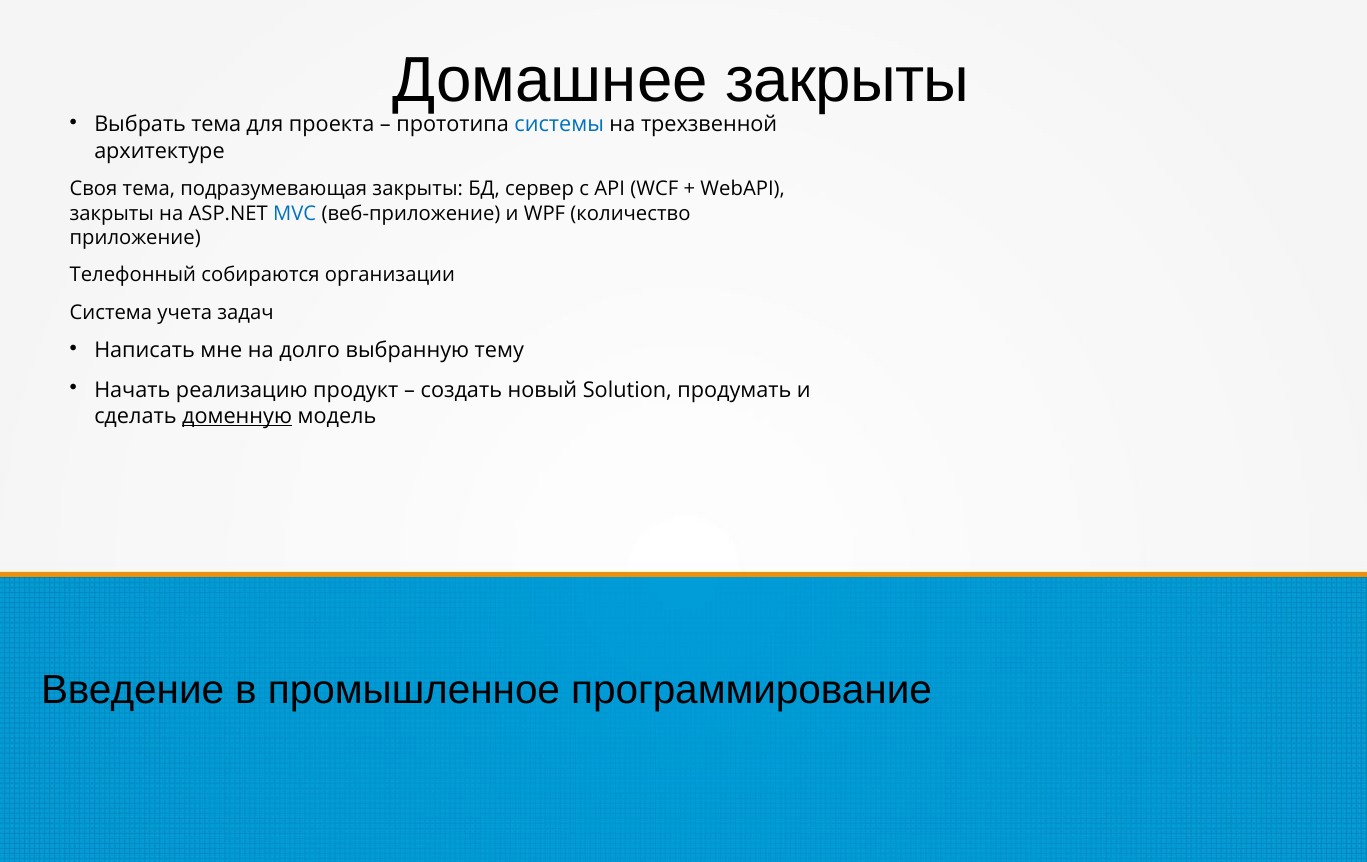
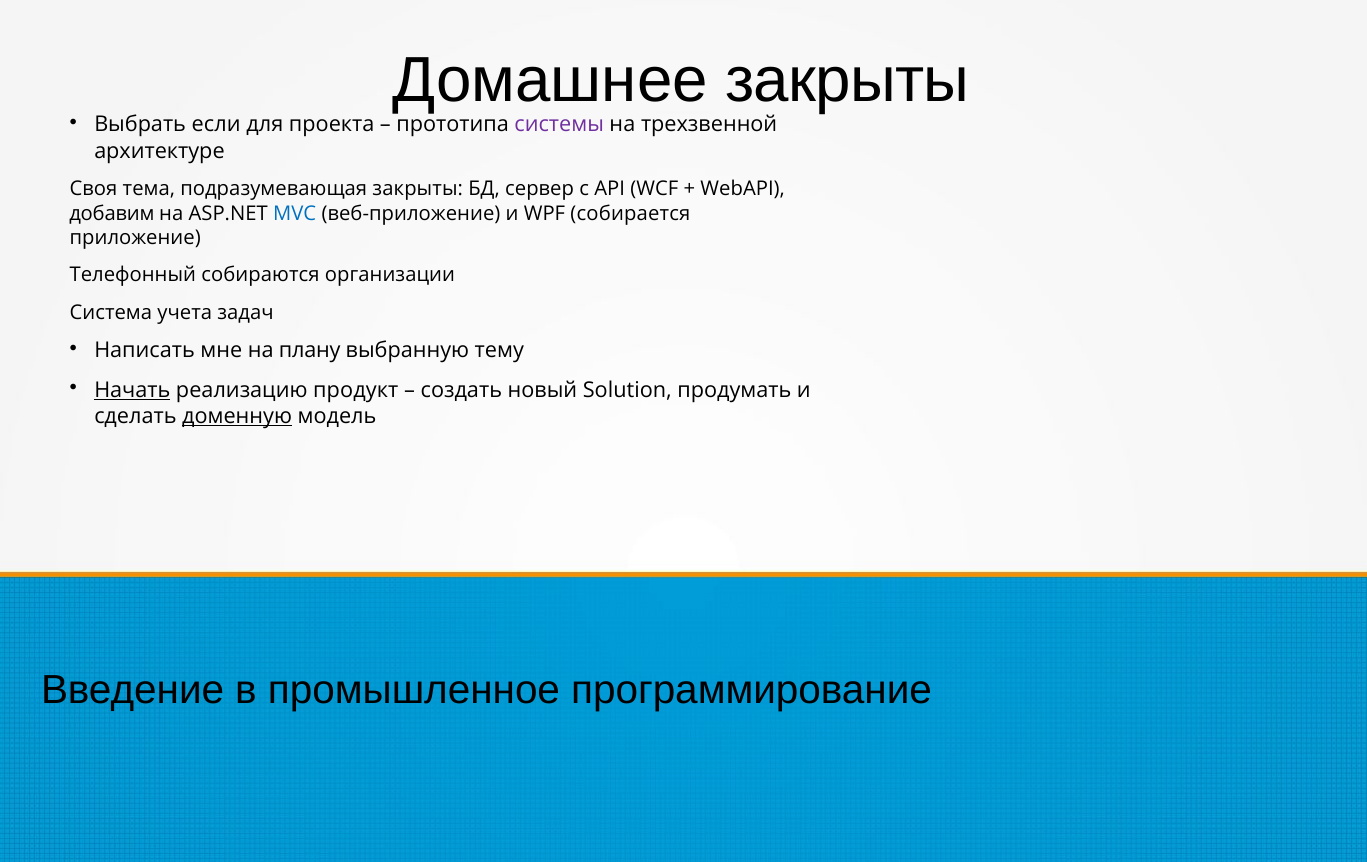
Выбрать тема: тема -> если (216, 125)
системы colour: blue -> purple (559, 125)
закрыты: закрыты -> добавим (112, 213)
количество: количество -> собирается (630, 213)
долго: долго -> плану (310, 351)
Начать underline: none -> present (132, 390)
